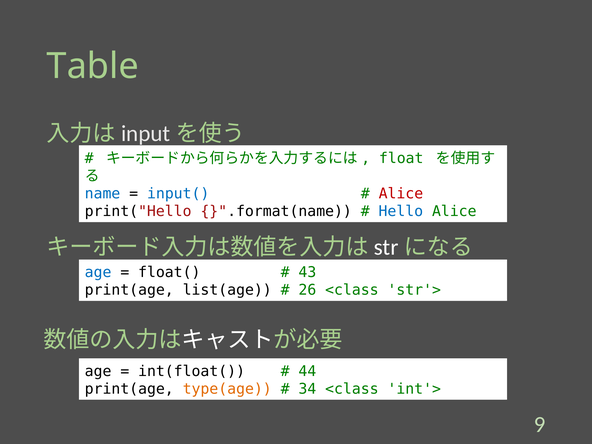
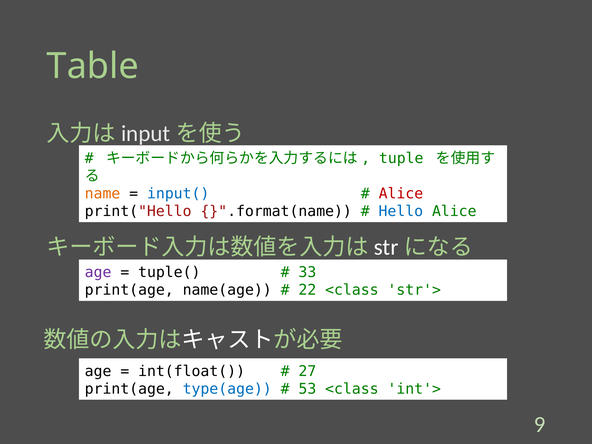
float: float -> tuple (401, 158)
name colour: blue -> orange (103, 194)
age colour: blue -> purple (98, 272)
float(: float( -> tuple( (169, 272)
43: 43 -> 33 (307, 272)
list(age: list(age -> name(age (227, 290)
26: 26 -> 22 (307, 290)
44: 44 -> 27 (307, 371)
type(age colour: orange -> blue (227, 389)
34: 34 -> 53 (307, 389)
